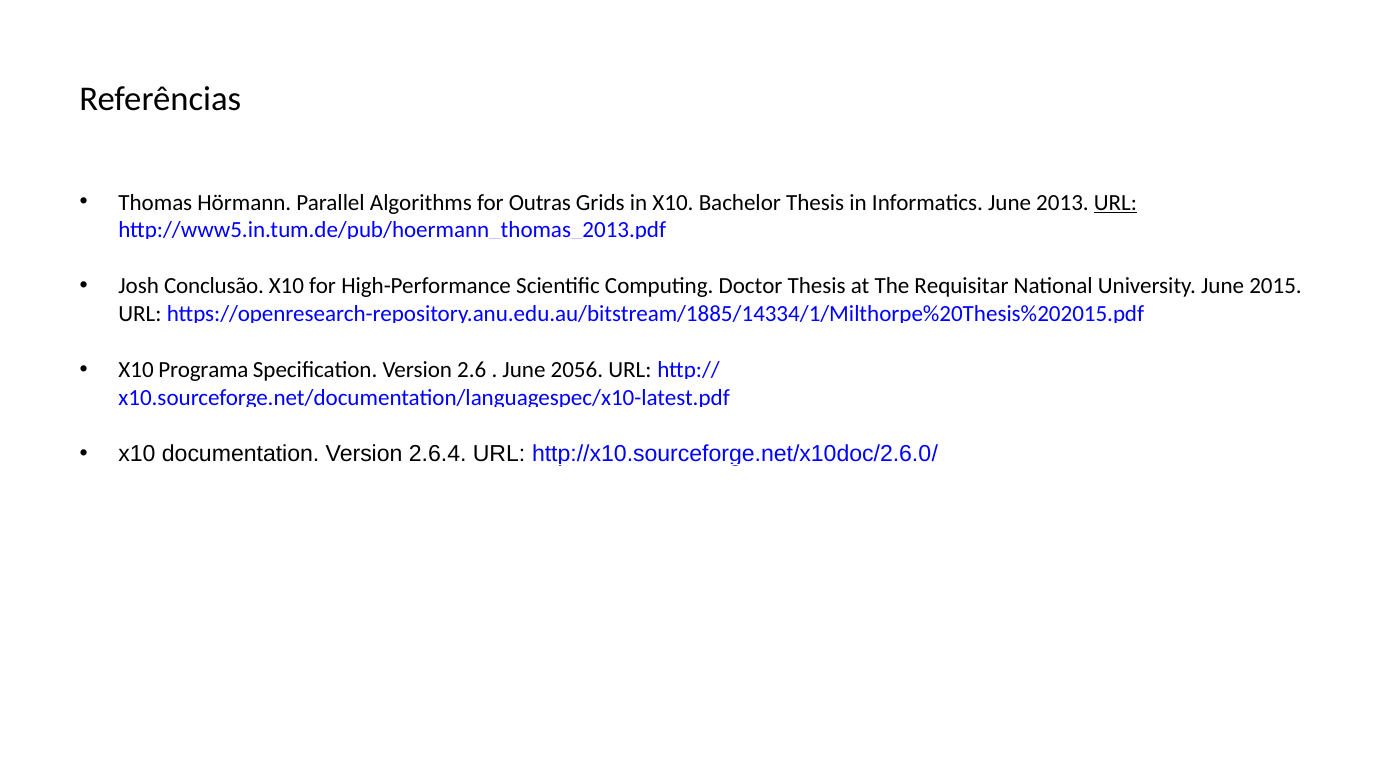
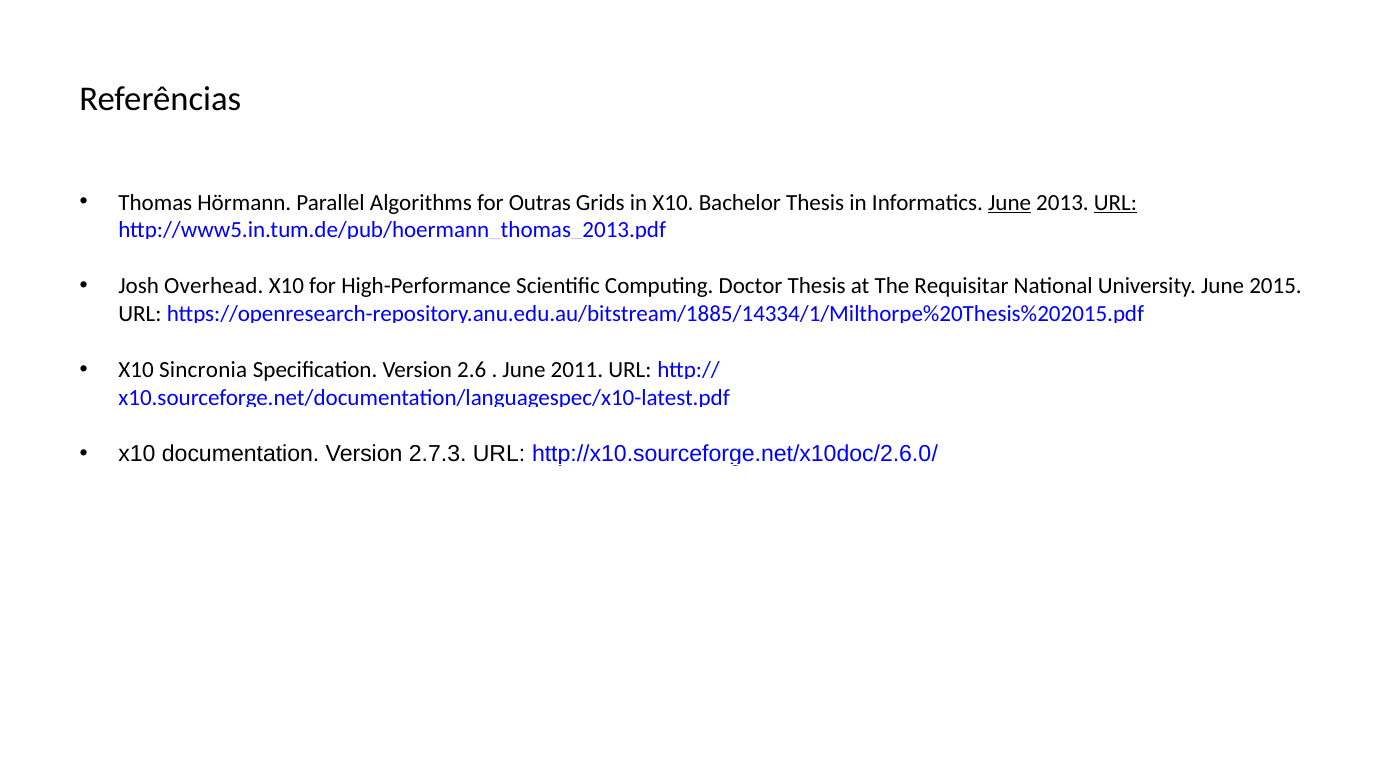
June underline: none -> present (1010, 202)
Conclusão: Conclusão -> Overhead (214, 286)
Programa: Programa -> Sincronia (203, 370)
2056: 2056 -> 2011 (577, 370)
2.6.4: 2.6.4 -> 2.7.3 (438, 454)
